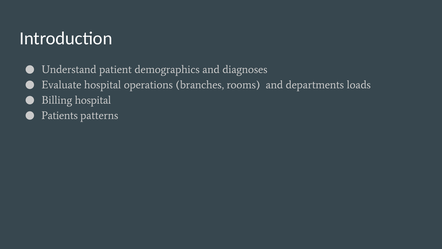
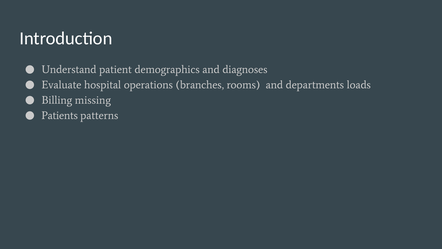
Billing hospital: hospital -> missing (93, 100)
